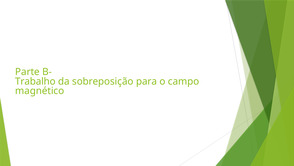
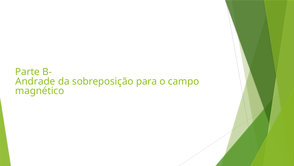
Trabalho: Trabalho -> Andrade (35, 81)
